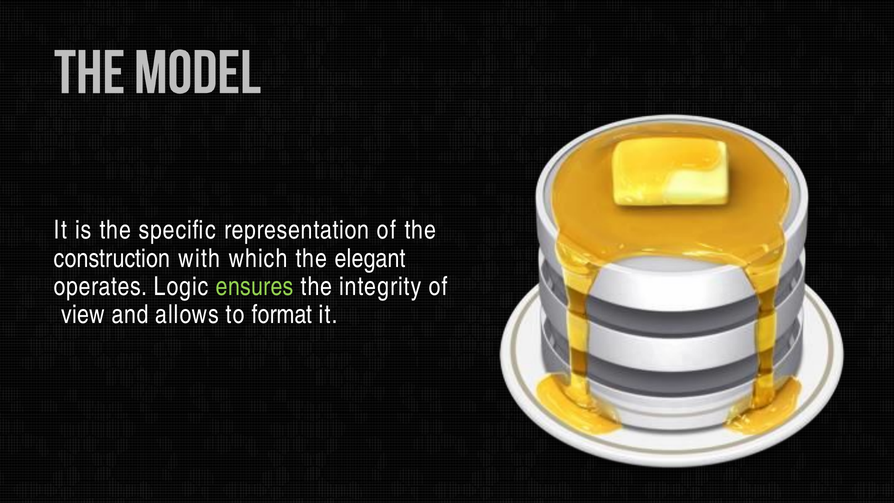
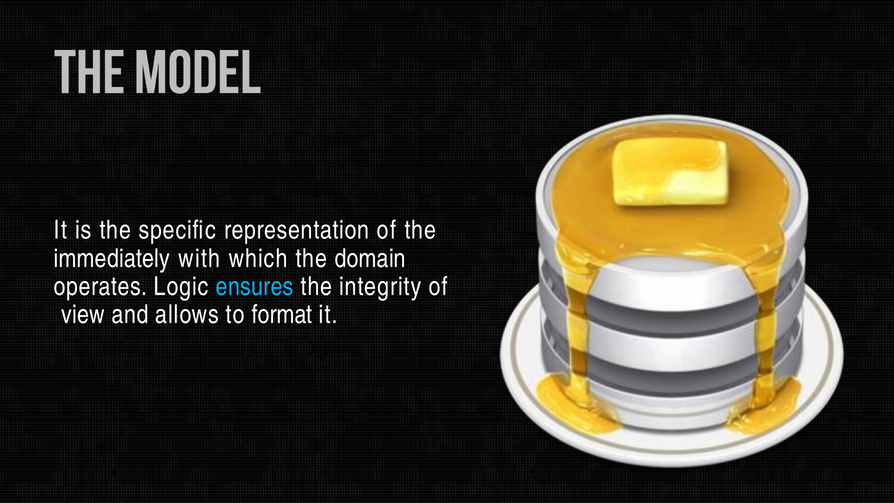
construction: construction -> immediately (112, 258)
elegant: elegant -> domain (370, 258)
ensures colour: light green -> light blue (255, 287)
